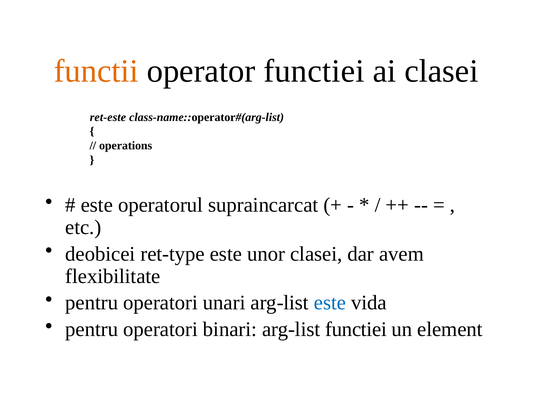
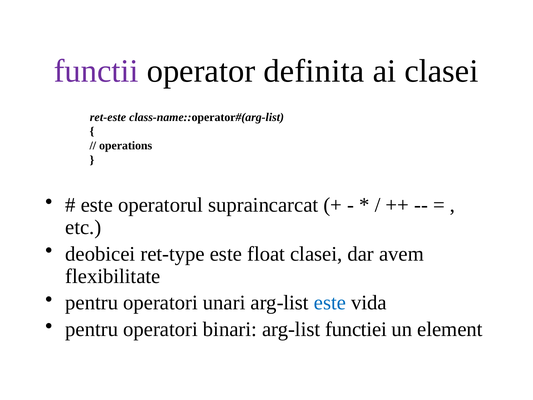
functii colour: orange -> purple (96, 71)
operator functiei: functiei -> definita (314, 71)
unor: unor -> float (266, 254)
